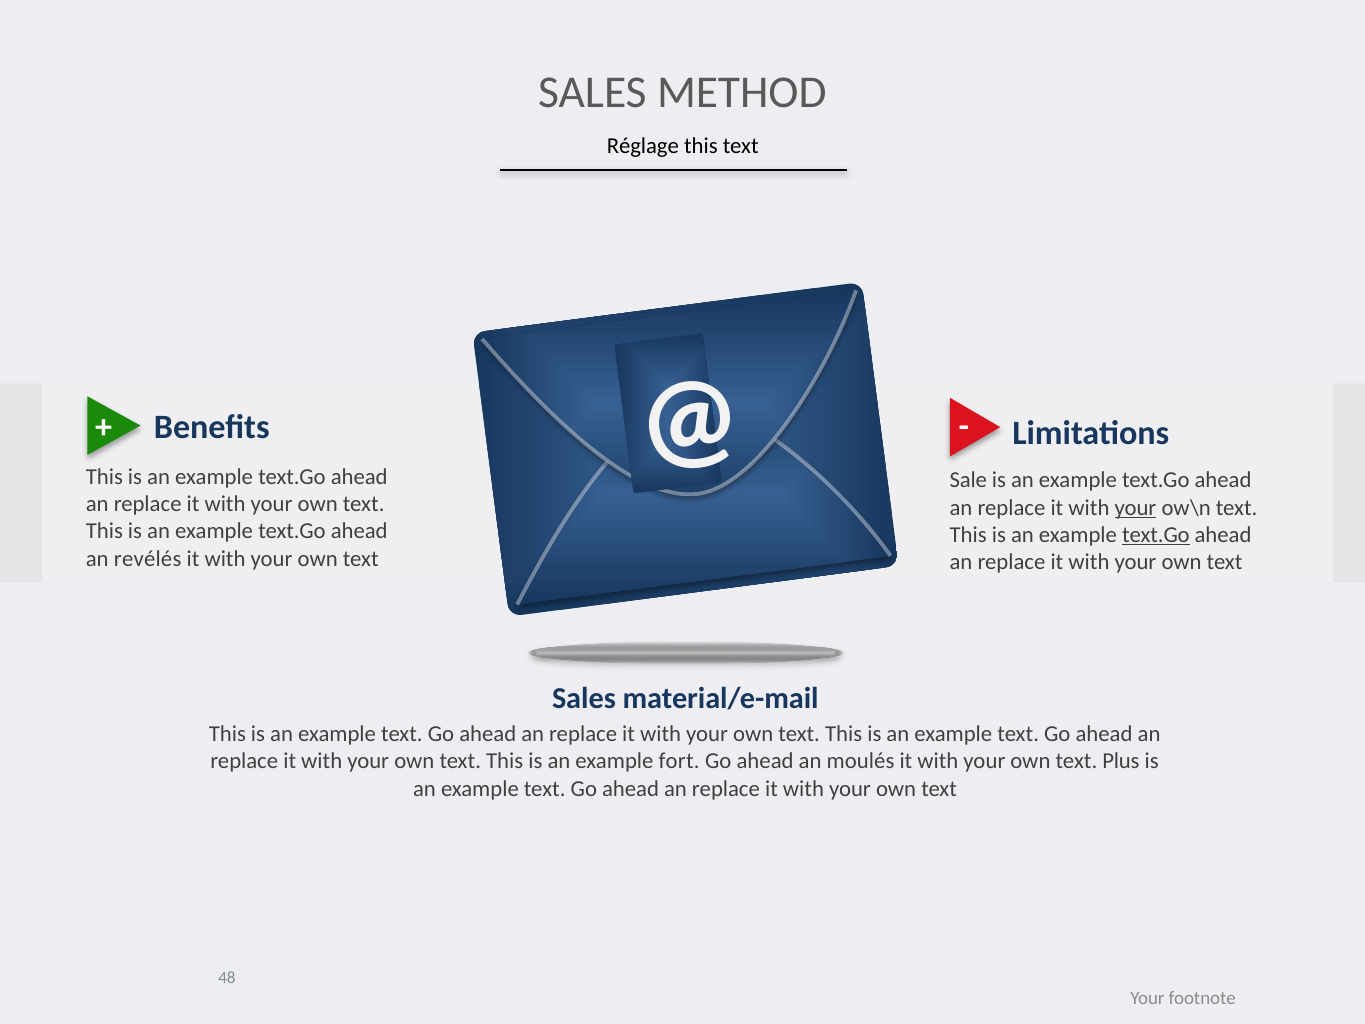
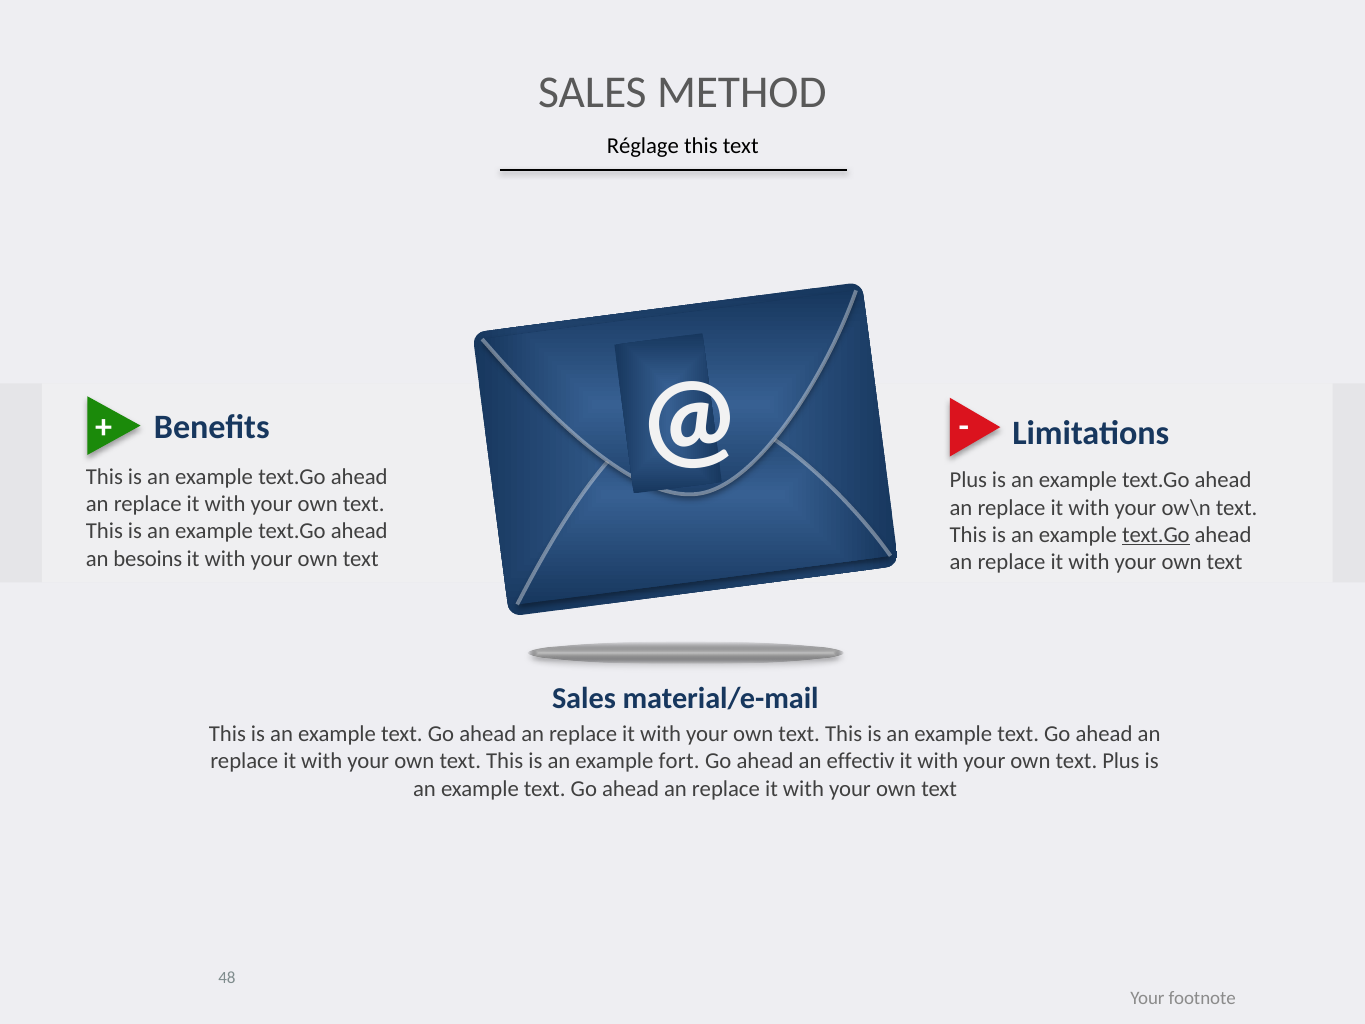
Sale: Sale -> Plus (968, 480)
your underline: present -> none (1135, 507)
revélés: revélés -> besoins (148, 558)
moulés: moulés -> effectiv (861, 761)
